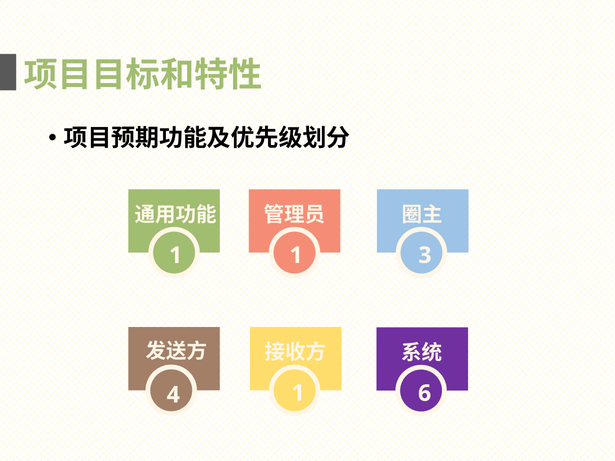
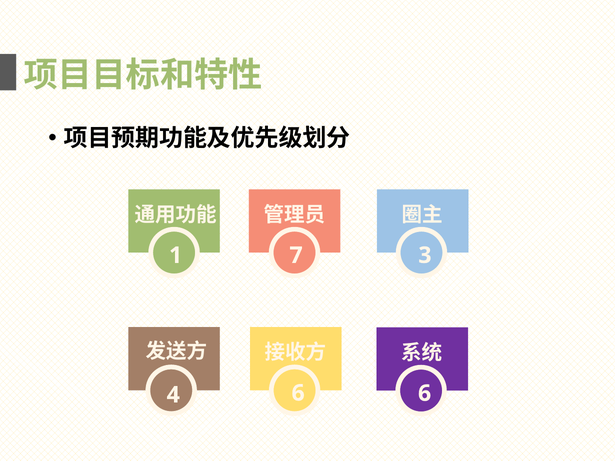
1 1: 1 -> 7 (296, 255)
4 1: 1 -> 6 (298, 393)
